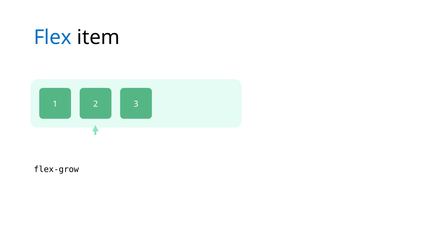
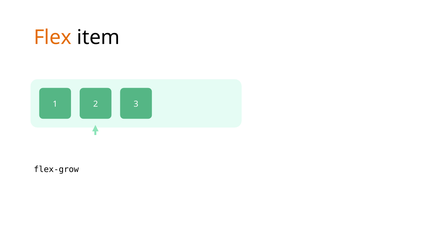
Flex colour: blue -> orange (53, 37)
